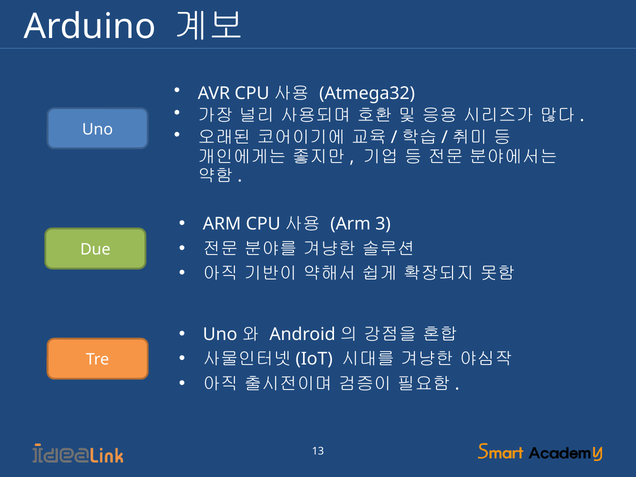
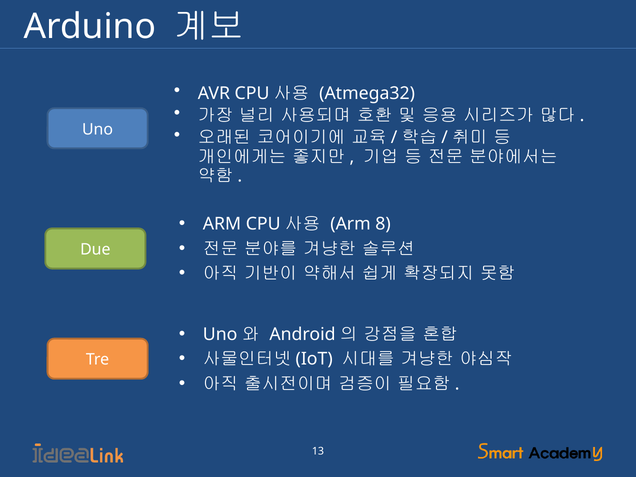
3: 3 -> 8 (383, 224)
